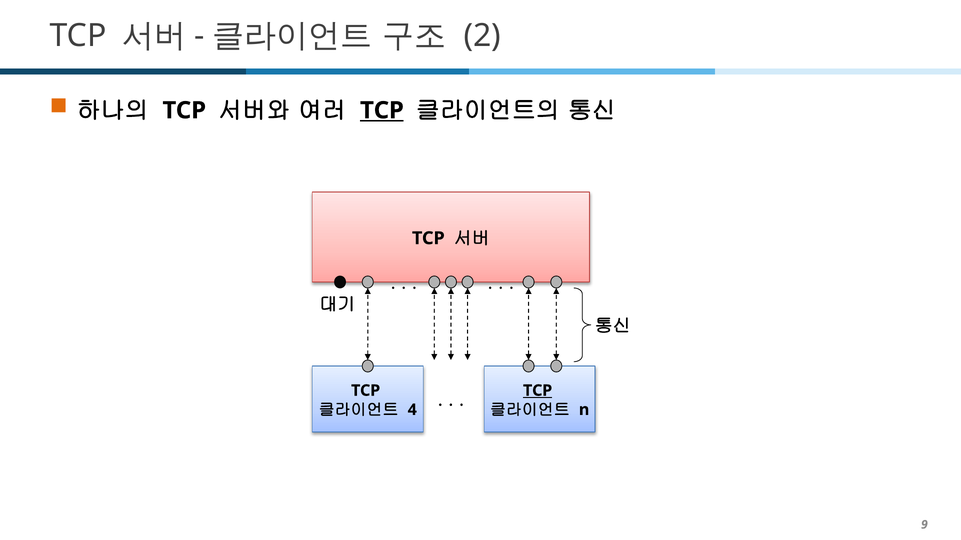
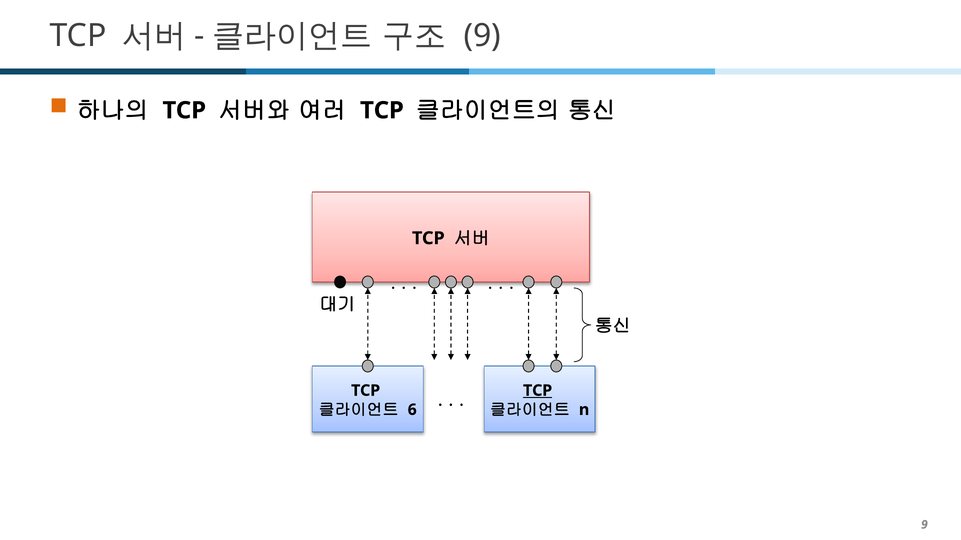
2: 2 -> 9 (482, 36)
TCP underline: present -> none (382, 111)
4: 4 -> 6 (412, 410)
